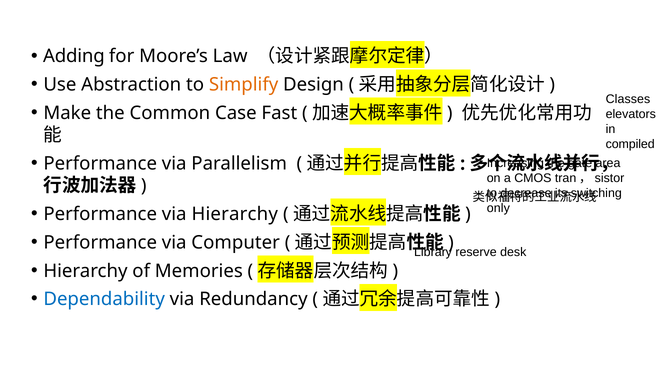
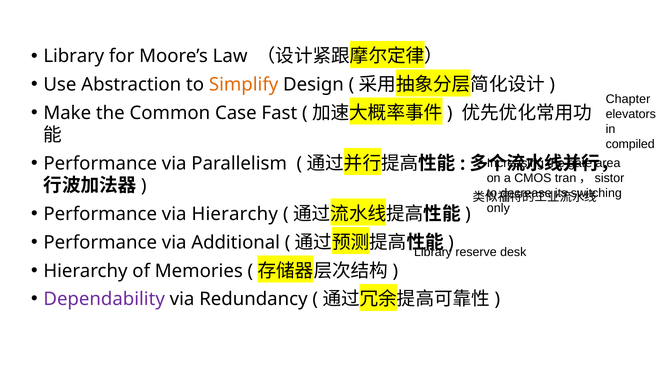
Adding: Adding -> Library (74, 56)
Classes: Classes -> Chapter (628, 99)
Computer: Computer -> Additional (236, 242)
Dependability colour: blue -> purple (104, 299)
